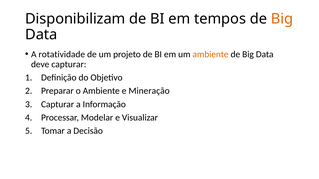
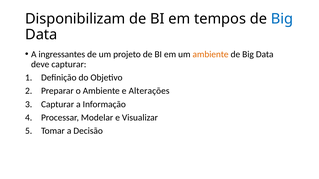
Big colour: orange -> blue (282, 19)
rotatividade: rotatividade -> ingressantes (62, 54)
Mineração: Mineração -> Alterações (149, 91)
